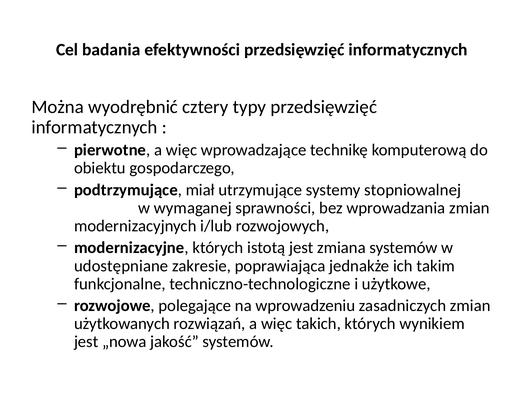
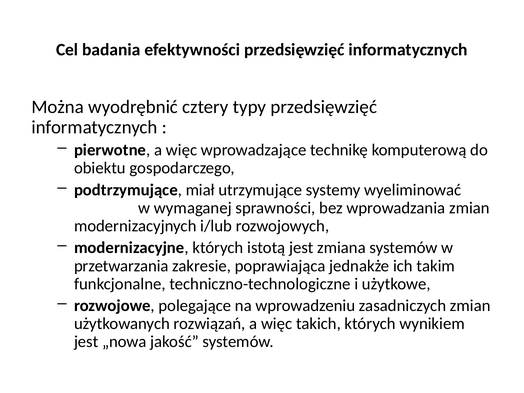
stopniowalnej: stopniowalnej -> wyeliminować (413, 190)
udostępniane: udostępniane -> przetwarzania (121, 266)
